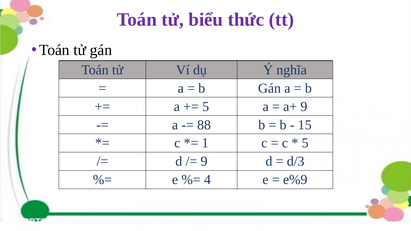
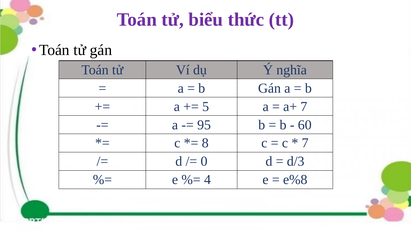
a+ 9: 9 -> 7 (304, 107)
88: 88 -> 95 (204, 125)
15: 15 -> 60 (305, 125)
1: 1 -> 8 (205, 143)
5: 5 -> 7 (305, 143)
9: 9 -> 0 (204, 162)
e%9: e%9 -> e%8 (295, 180)
